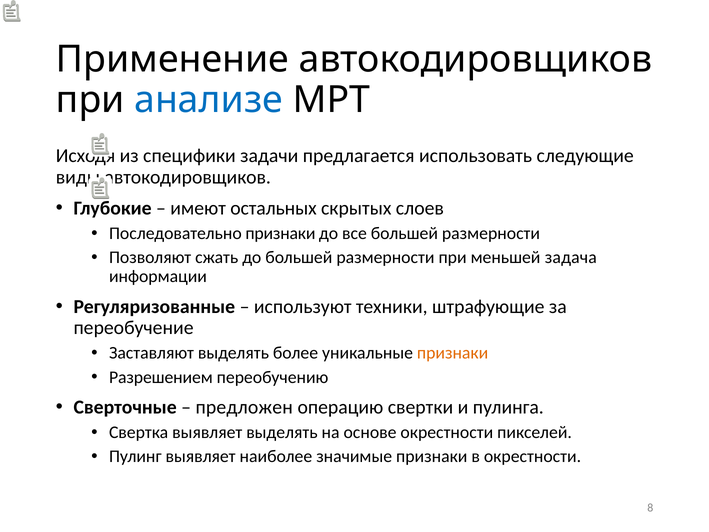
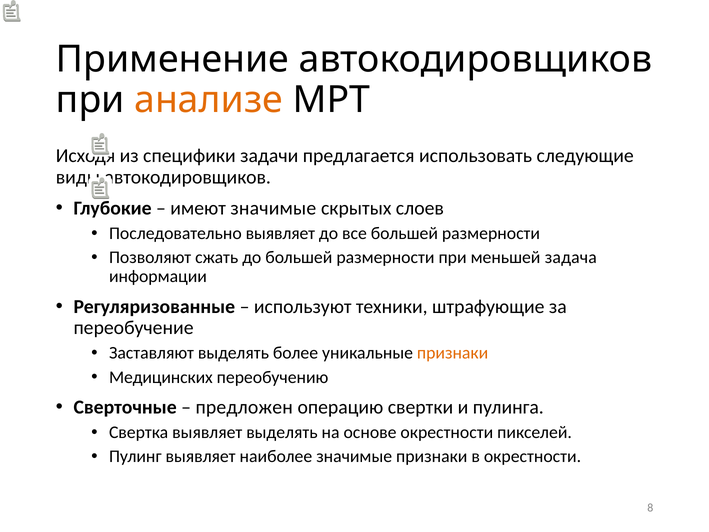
анализе colour: blue -> orange (209, 100)
имеют остальных: остальных -> значимые (273, 208)
Последовательно признаки: признаки -> выявляет (280, 233)
Разрешением: Разрешением -> Медицинских (161, 377)
